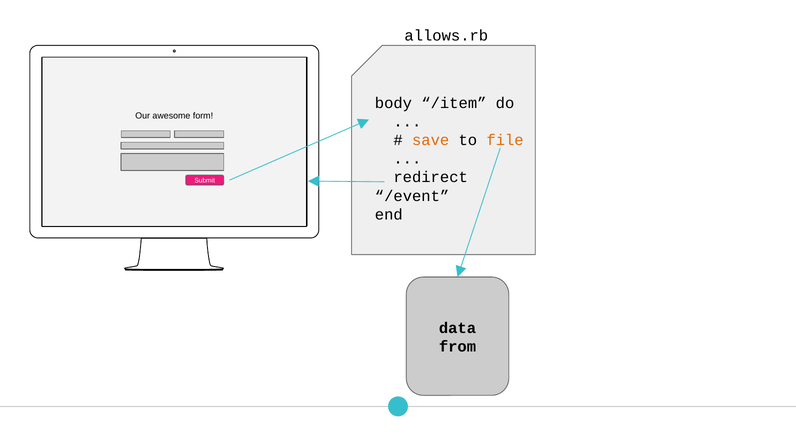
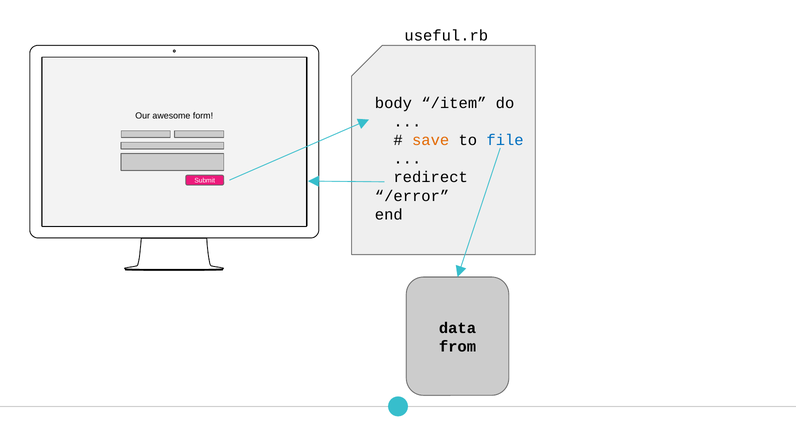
allows.rb: allows.rb -> useful.rb (446, 36)
file colour: orange -> blue (505, 140)
/event: /event -> /error (412, 196)
